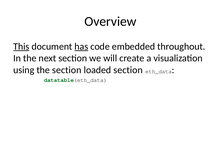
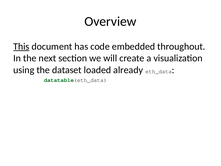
has underline: present -> none (81, 46)
the section: section -> dataset (67, 70)
loaded section: section -> already (128, 70)
